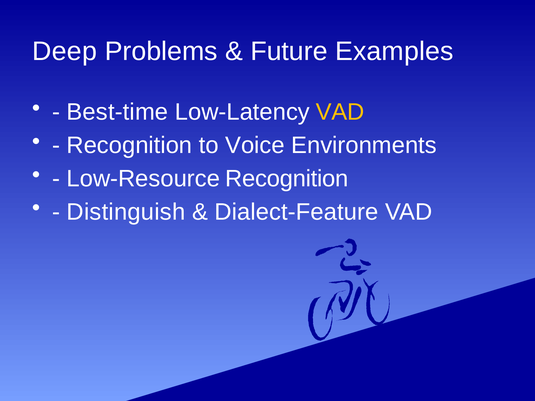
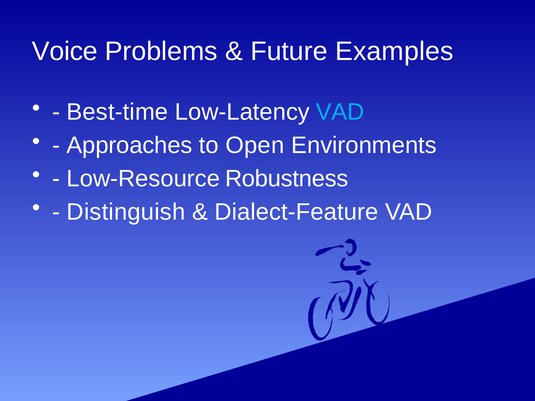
Deep: Deep -> Voice (65, 51)
VAD colour: yellow -> light blue (340, 112)
Recognition: Recognition -> Approaches (129, 145)
Voice: Voice -> Open (255, 145)
Low-Resource Recognition: Recognition -> Robustness (287, 179)
